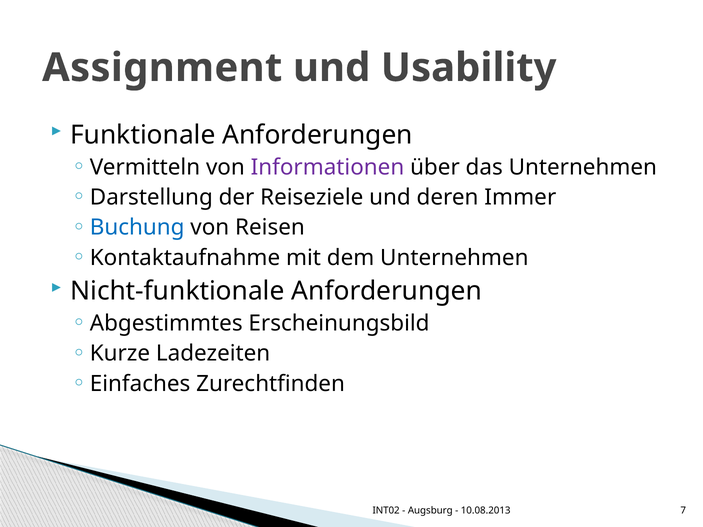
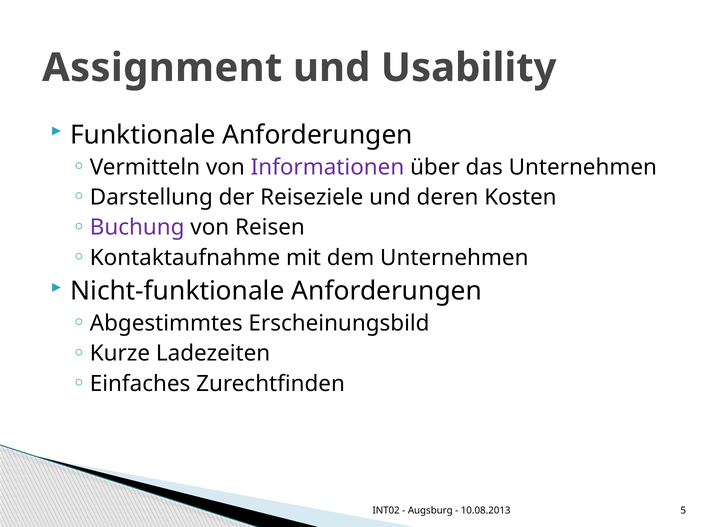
Immer: Immer -> Kosten (520, 197)
Buchung colour: blue -> purple (137, 228)
7: 7 -> 5 (683, 511)
